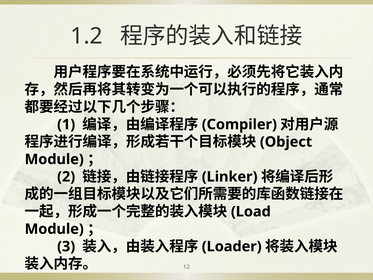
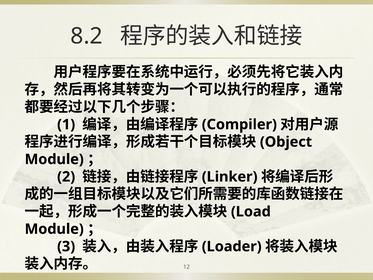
1.2: 1.2 -> 8.2 (87, 36)
